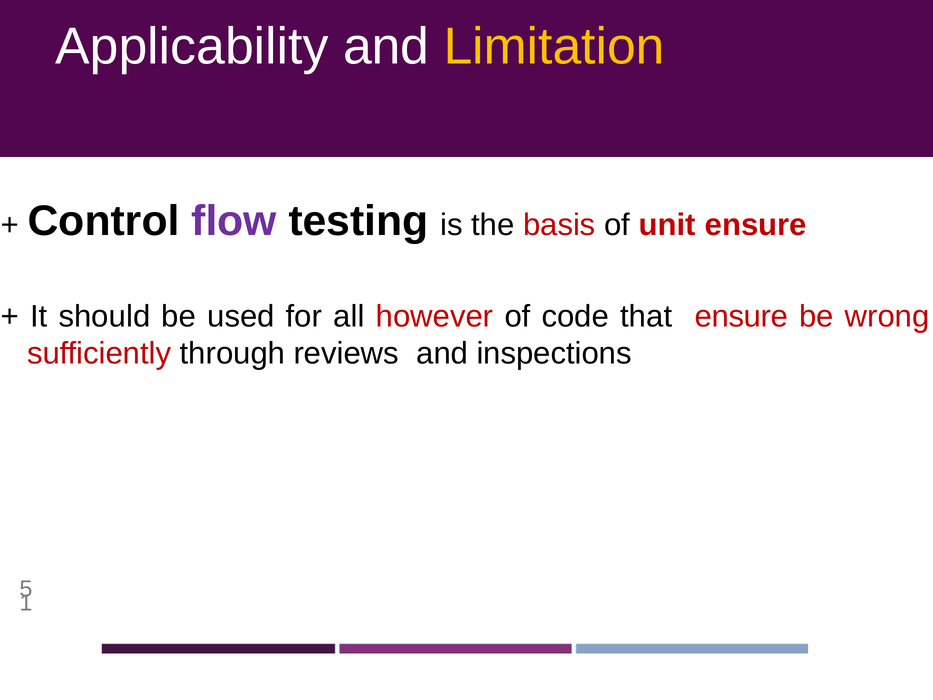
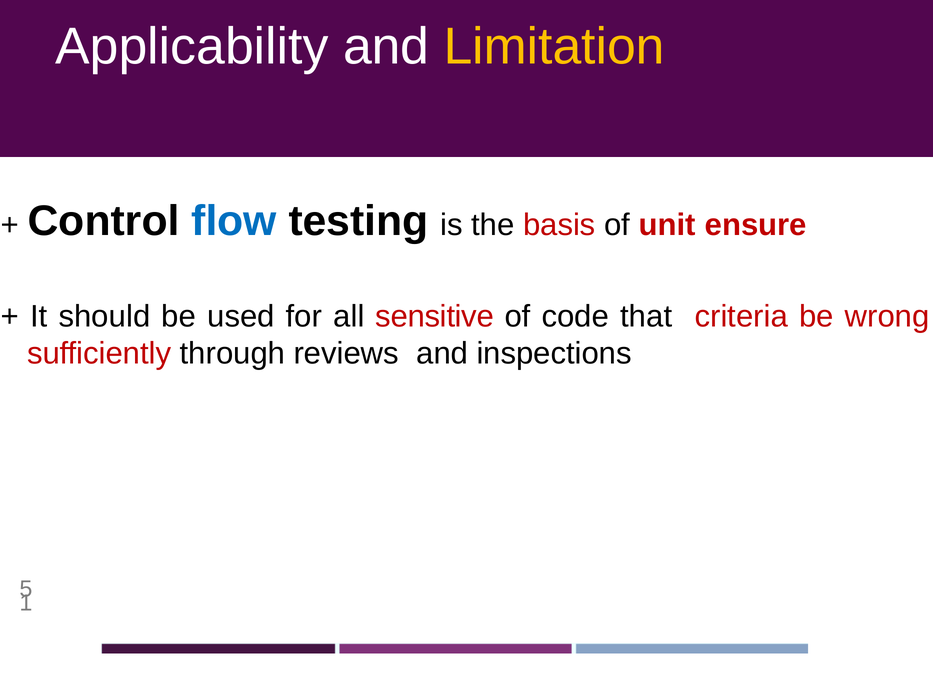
flow colour: purple -> blue (234, 221)
however: however -> sensitive (435, 316)
that ensure: ensure -> criteria (741, 316)
